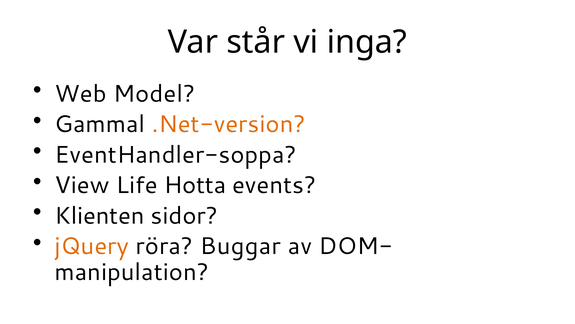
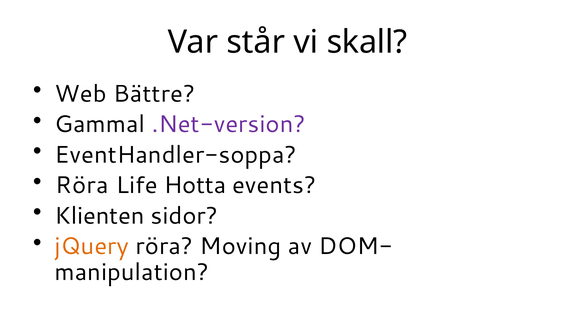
inga: inga -> skall (367, 42)
Model: Model -> Bättre (154, 94)
.Net-version colour: orange -> purple (229, 124)
View: View -> Röra (82, 185)
Buggar: Buggar -> Moving (240, 246)
